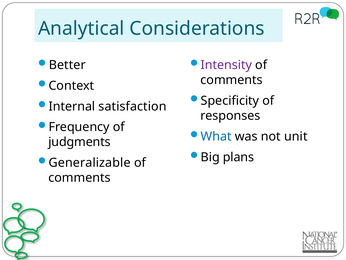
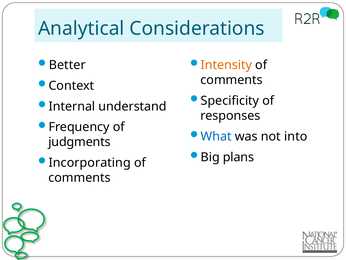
Intensity colour: purple -> orange (226, 65)
satisfaction: satisfaction -> understand (133, 106)
unit: unit -> into (296, 136)
Generalizable: Generalizable -> Incorporating (90, 163)
